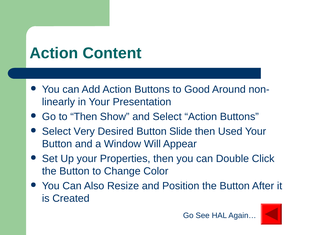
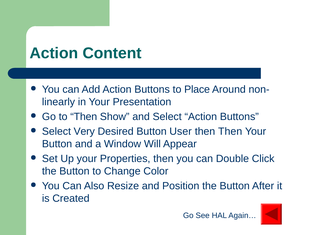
Good: Good -> Place (197, 89)
Slide: Slide -> User (181, 131)
then Used: Used -> Then (230, 131)
